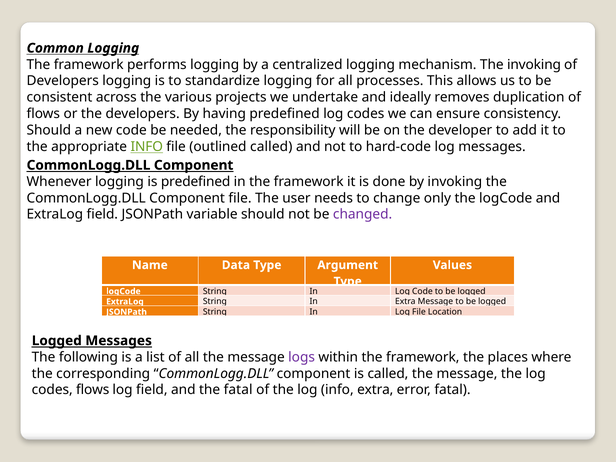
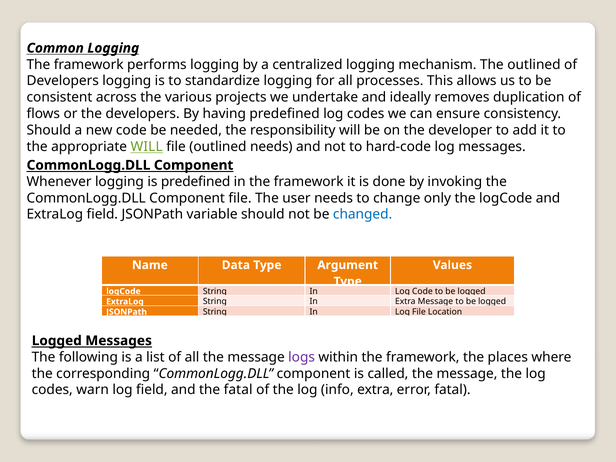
The invoking: invoking -> outlined (534, 65)
appropriate INFO: INFO -> WILL (147, 147)
outlined called: called -> needs (271, 147)
changed colour: purple -> blue (363, 214)
codes flows: flows -> warn (93, 390)
